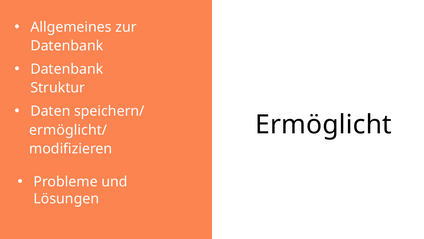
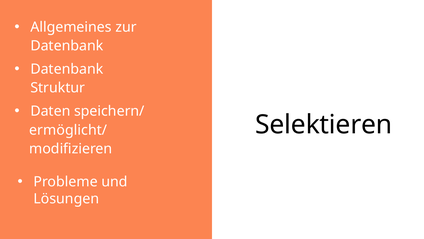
Ermöglicht: Ermöglicht -> Selektieren (324, 125)
